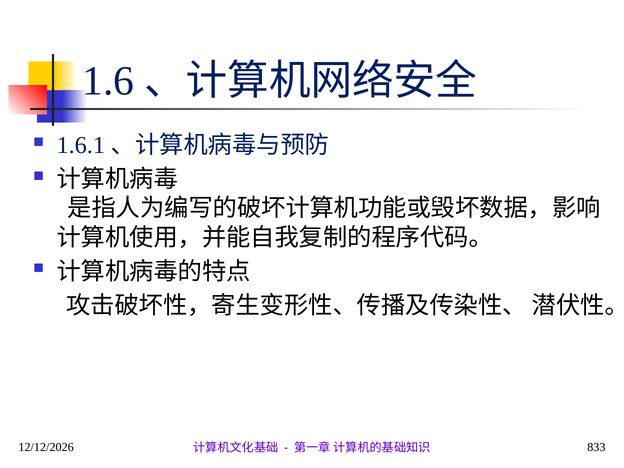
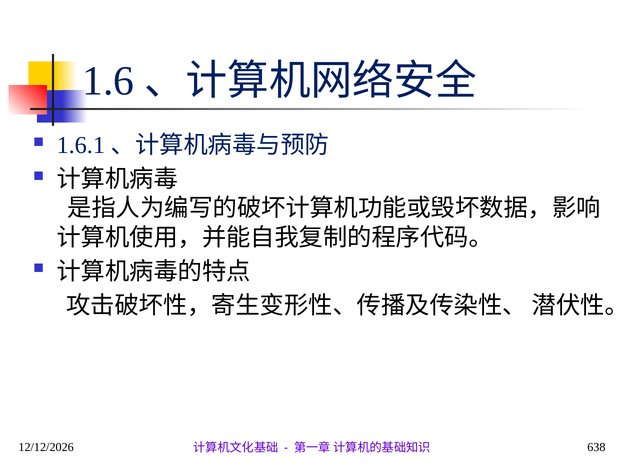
833: 833 -> 638 (596, 447)
